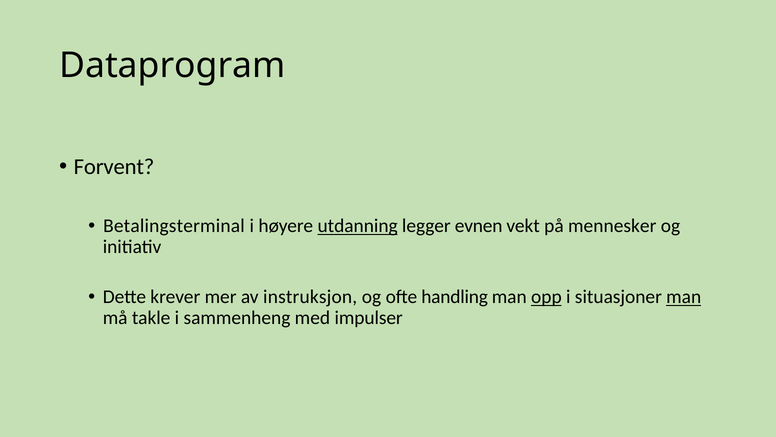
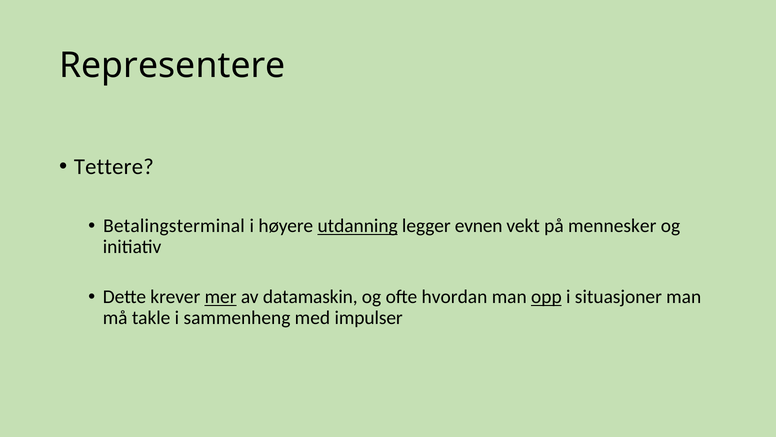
Dataprogram: Dataprogram -> Representere (172, 65)
Forvent: Forvent -> Tettere (114, 166)
mer underline: none -> present (221, 297)
instruksjon: instruksjon -> datamaskin (310, 297)
handling: handling -> hvordan (454, 297)
man underline: present -> none (684, 297)
